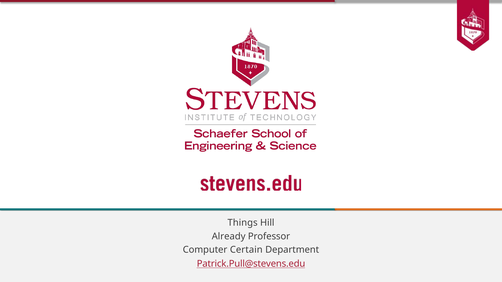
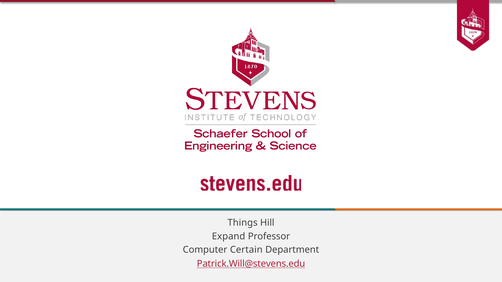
Already: Already -> Expand (229, 237)
Patrick.Pull@stevens.edu: Patrick.Pull@stevens.edu -> Patrick.Will@stevens.edu (251, 264)
